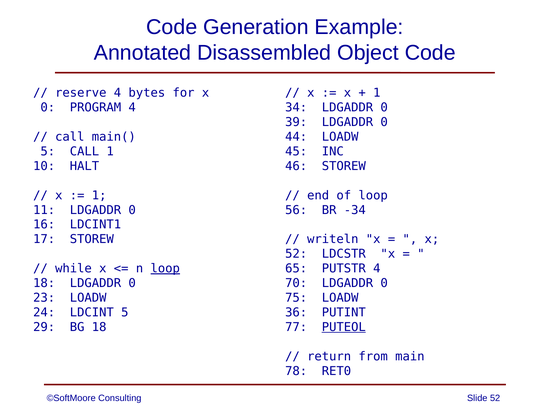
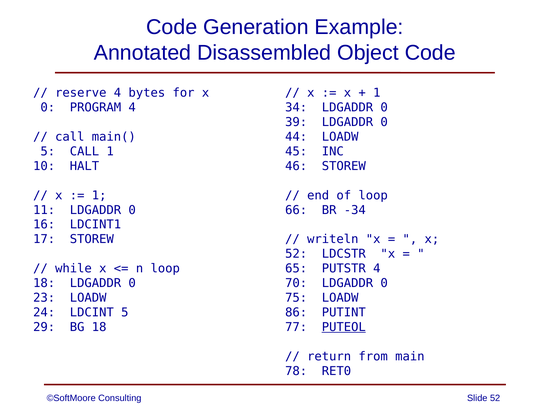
56: 56 -> 66 (296, 210)
loop underline: present -> none (165, 269)
36: 36 -> 86 (296, 313)
